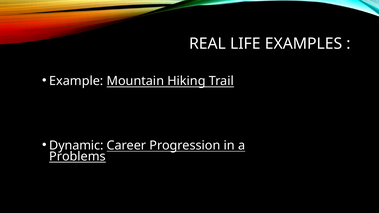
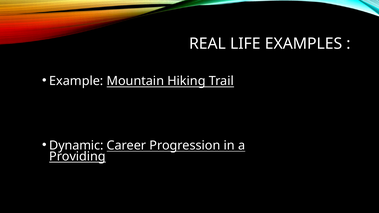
Problems: Problems -> Providing (77, 157)
